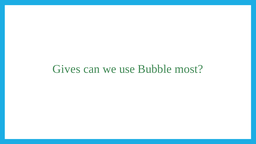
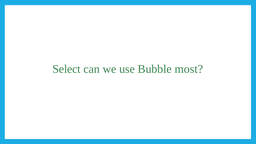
Gives: Gives -> Select (67, 69)
